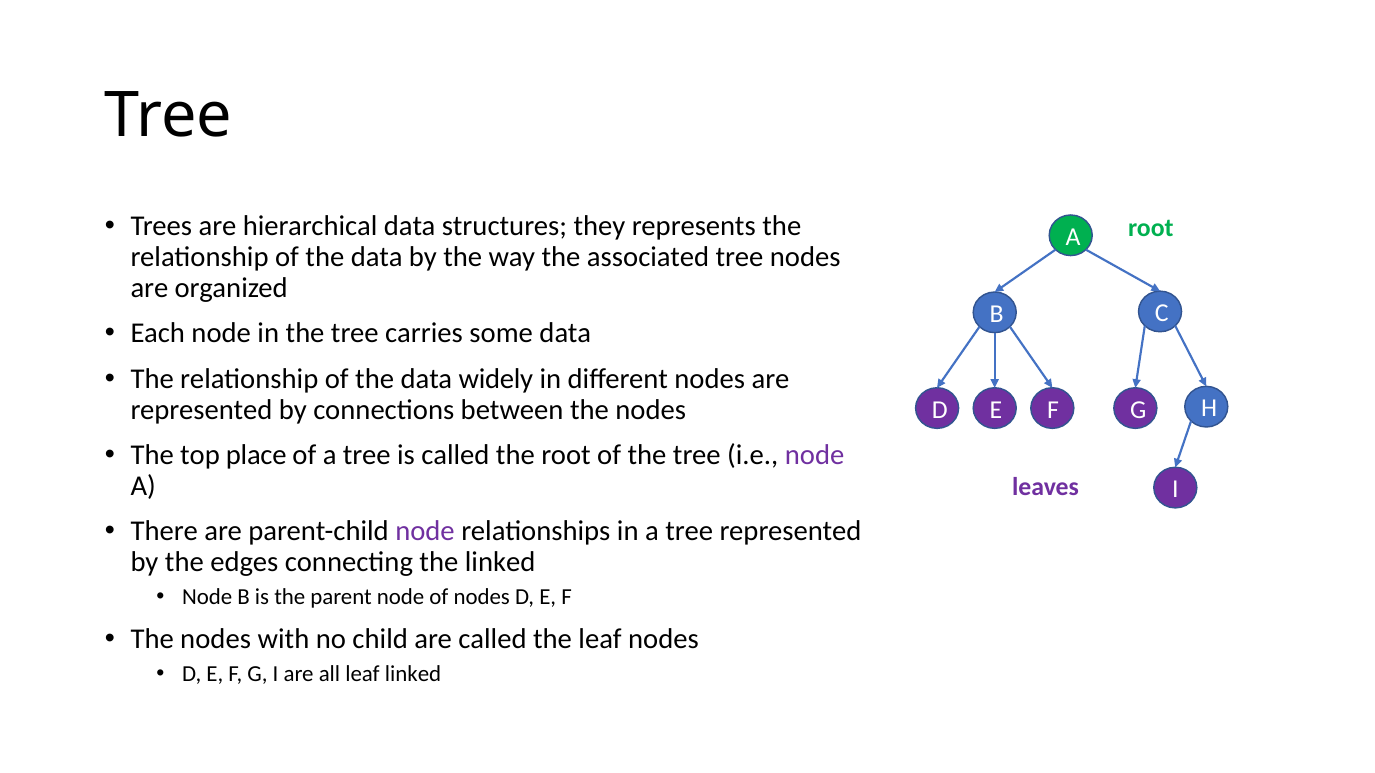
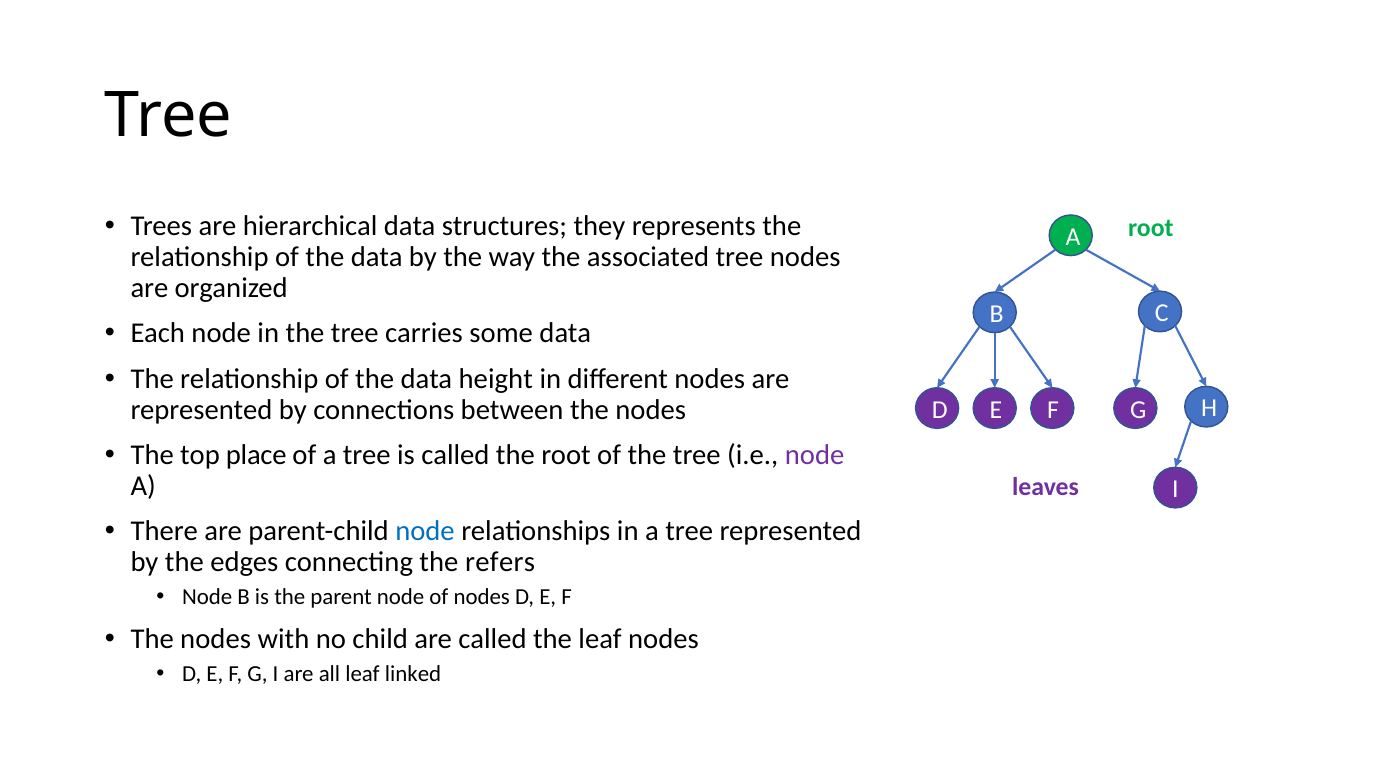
widely: widely -> height (496, 379)
node colour: purple -> blue (425, 532)
the linked: linked -> refers (500, 563)
